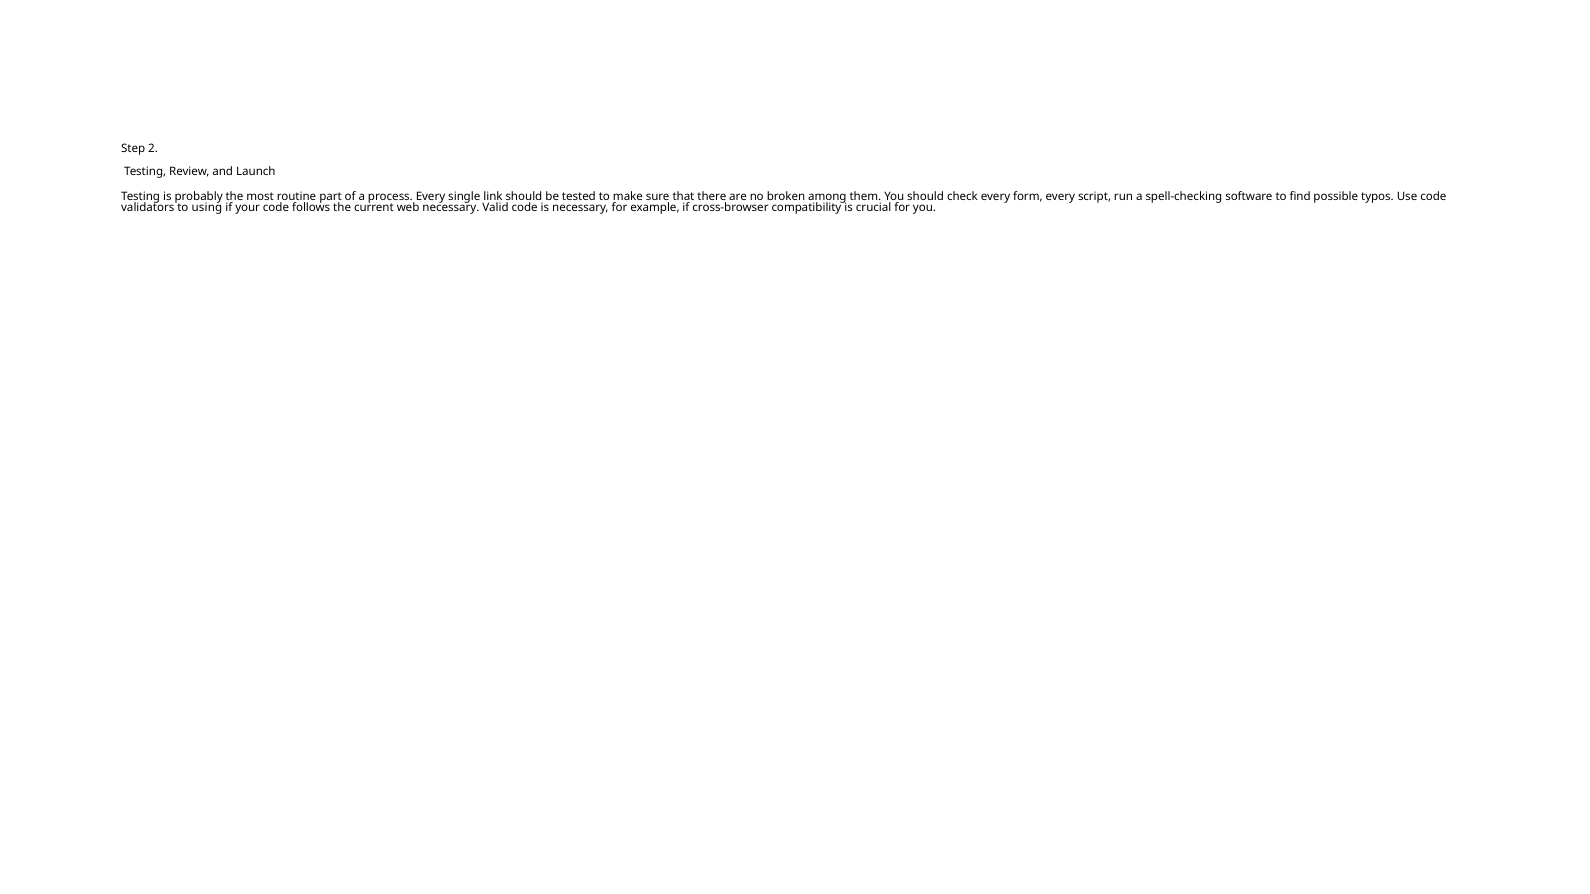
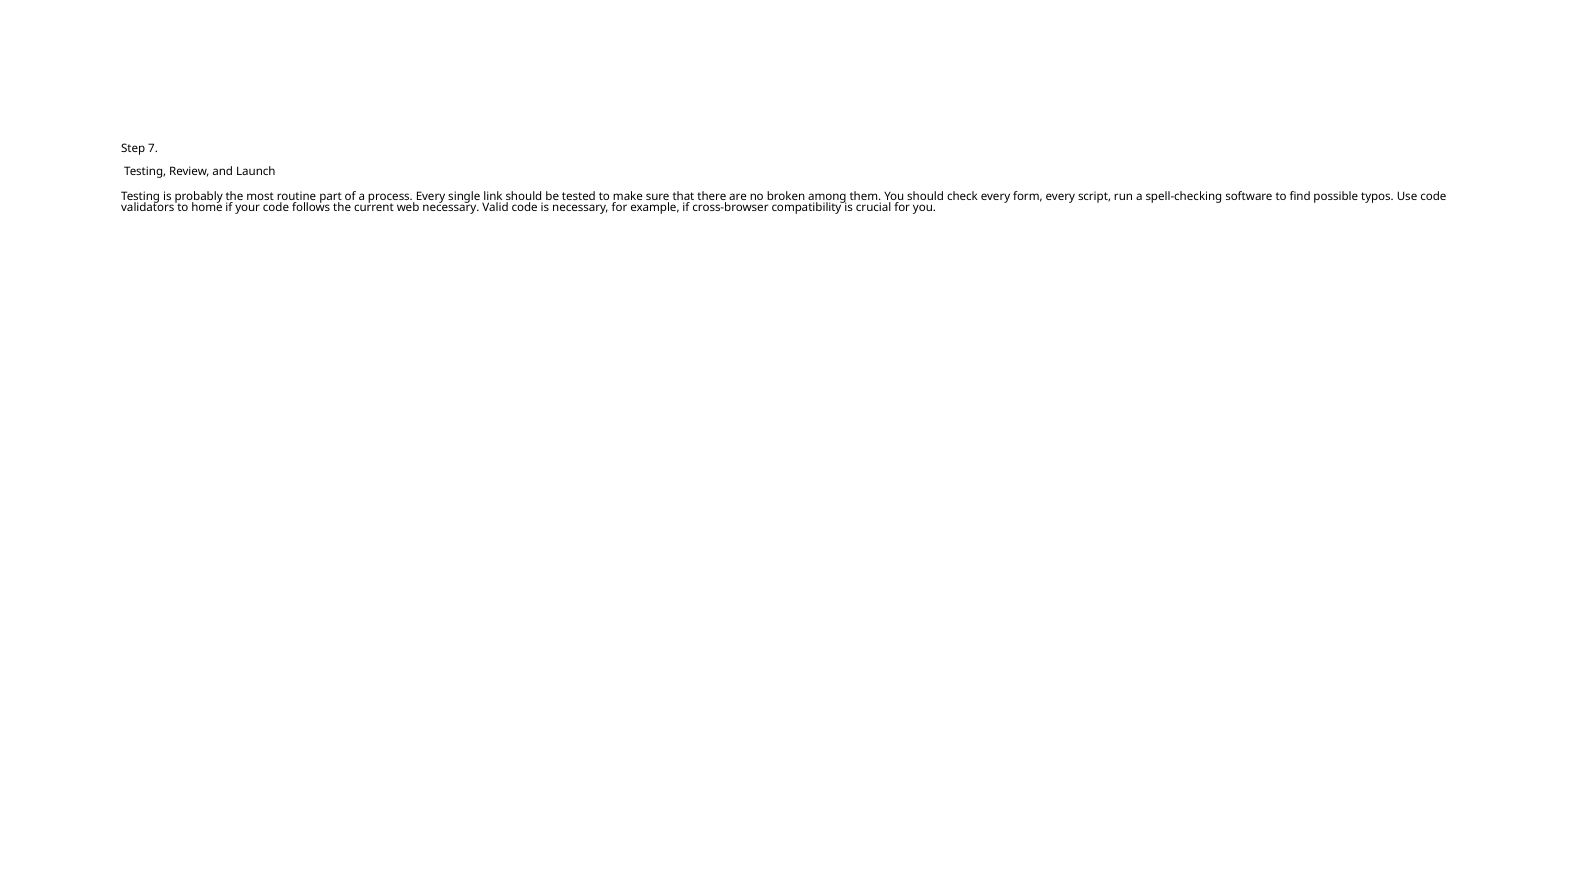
2: 2 -> 7 (153, 149)
using: using -> home (207, 208)
